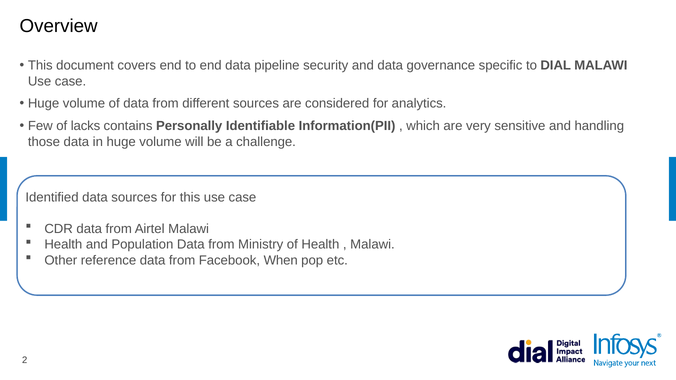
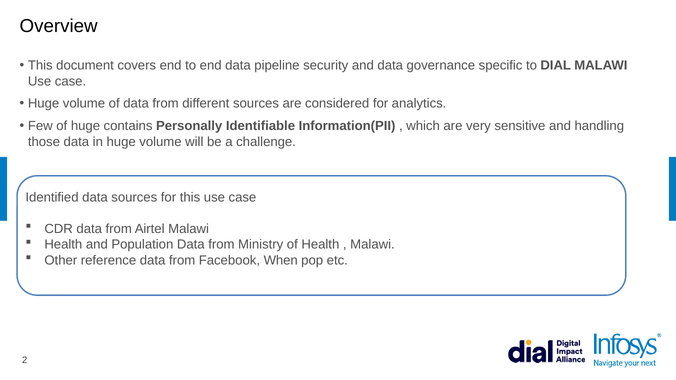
of lacks: lacks -> huge (85, 126)
